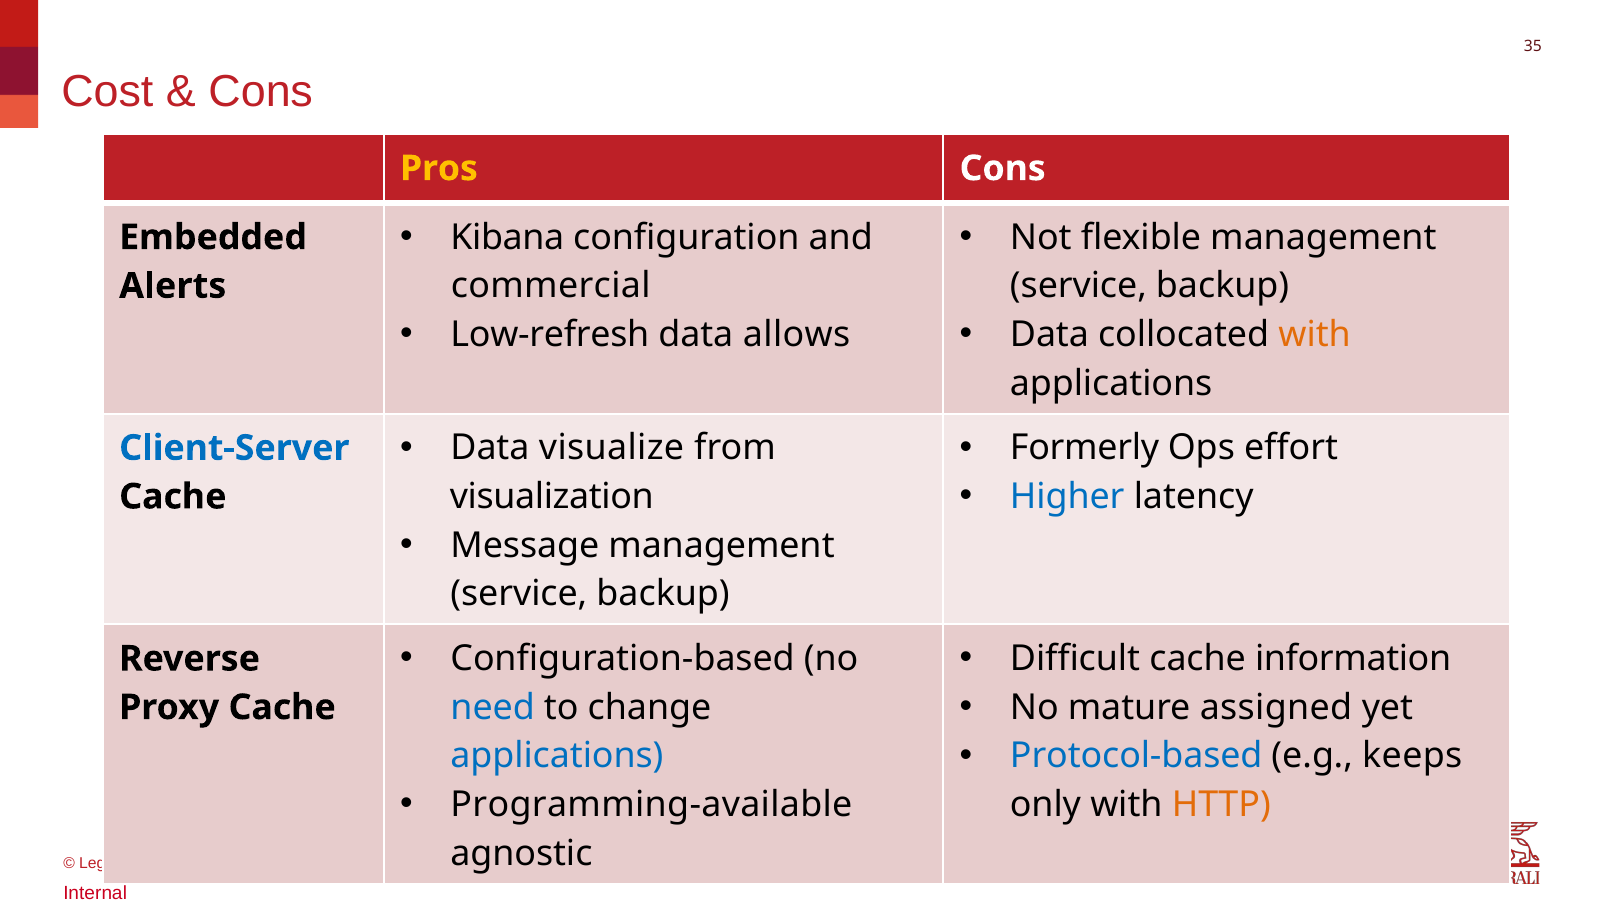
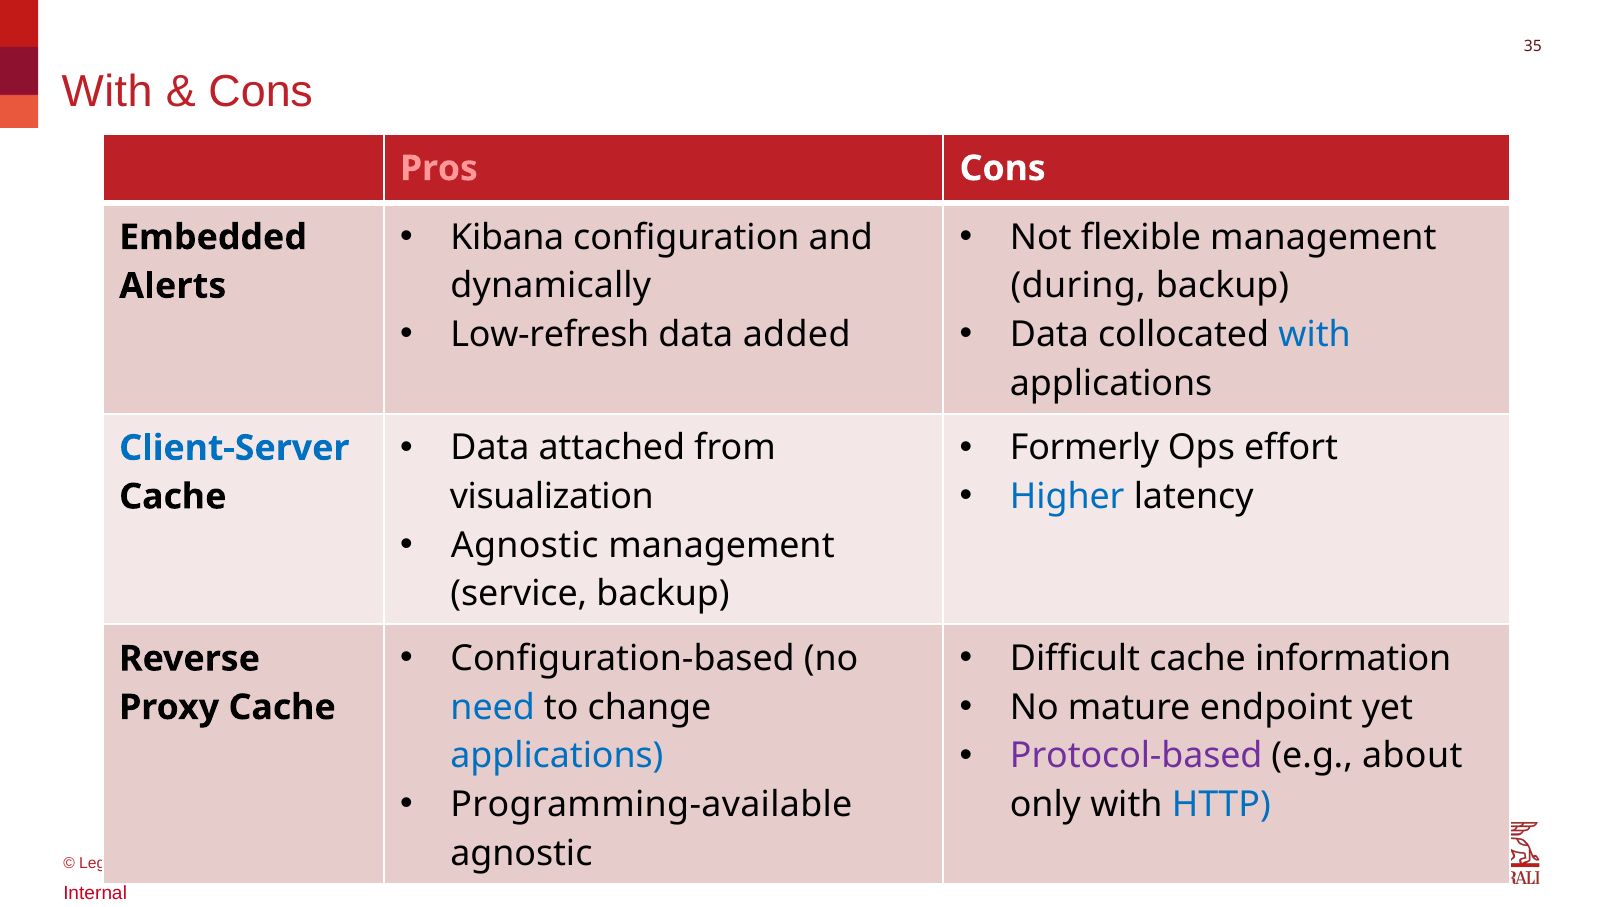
Cost: Cost -> With (107, 92)
Pros colour: yellow -> pink (439, 168)
commercial: commercial -> dynamically (551, 286)
service: service -> during (1078, 286)
allows: allows -> added (797, 335)
with colour: orange -> blue (1315, 335)
visualize: visualize -> attached (612, 448)
Message: Message -> Agnostic (525, 545)
assigned: assigned -> endpoint (1276, 708)
Protocol-based colour: blue -> purple (1136, 756)
keeps: keeps -> about (1412, 756)
HTTP colour: orange -> blue (1221, 805)
